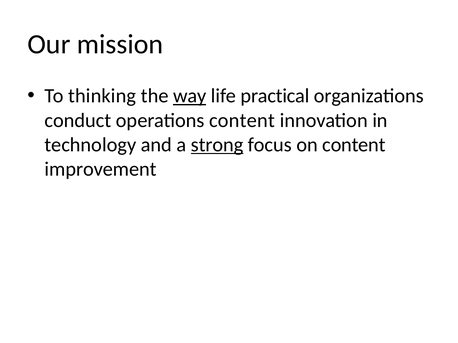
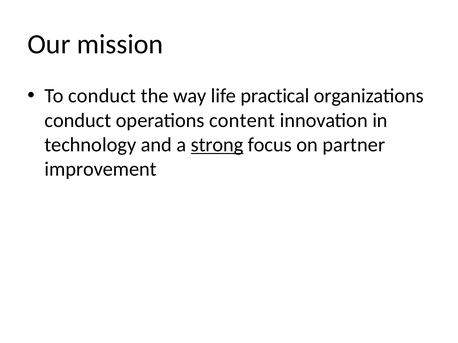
To thinking: thinking -> conduct (102, 96)
way underline: present -> none (190, 96)
on content: content -> partner (354, 145)
